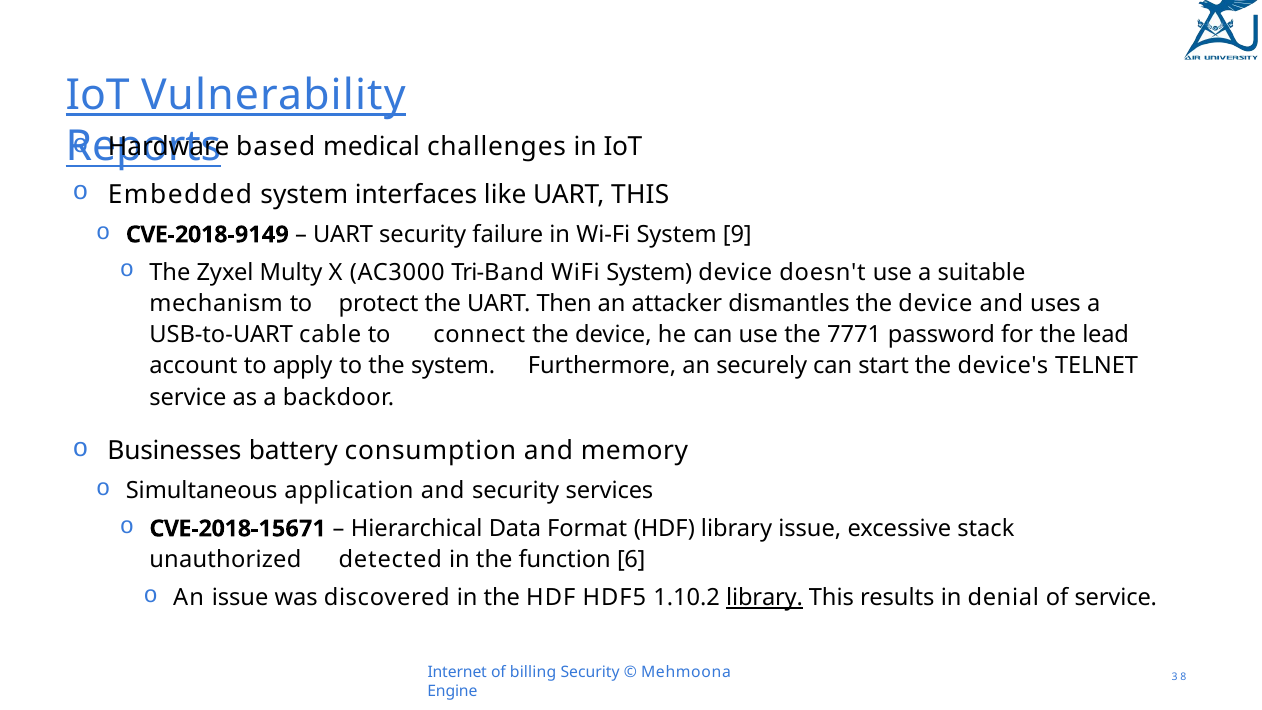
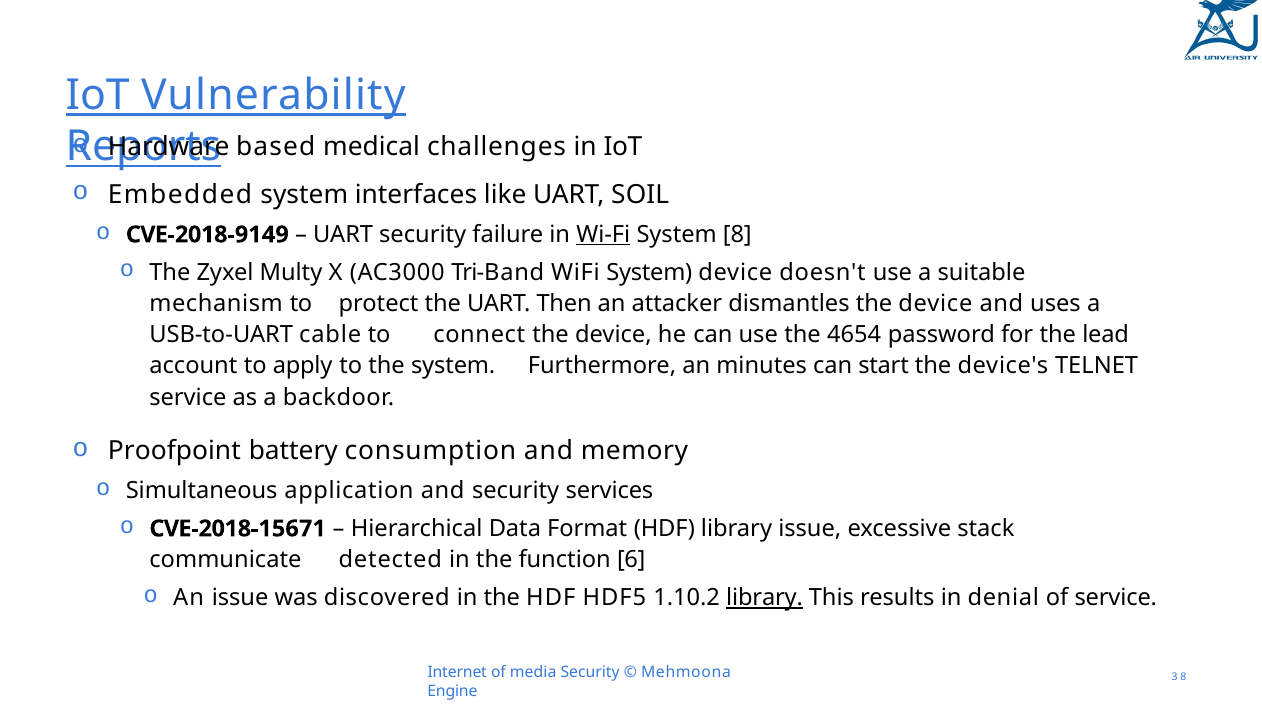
UART THIS: THIS -> SOIL (640, 195)
Wi-Fi underline: none -> present (603, 235)
System 9: 9 -> 8 (737, 235)
7771: 7771 -> 4654 (854, 335)
securely: securely -> minutes (762, 366)
Businesses: Businesses -> Proofpoint (174, 451)
unauthorized: unauthorized -> communicate (225, 560)
billing: billing -> media (533, 673)
